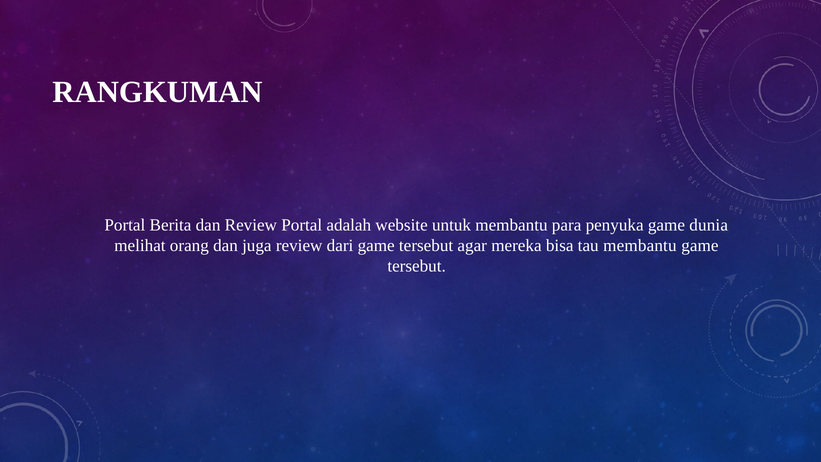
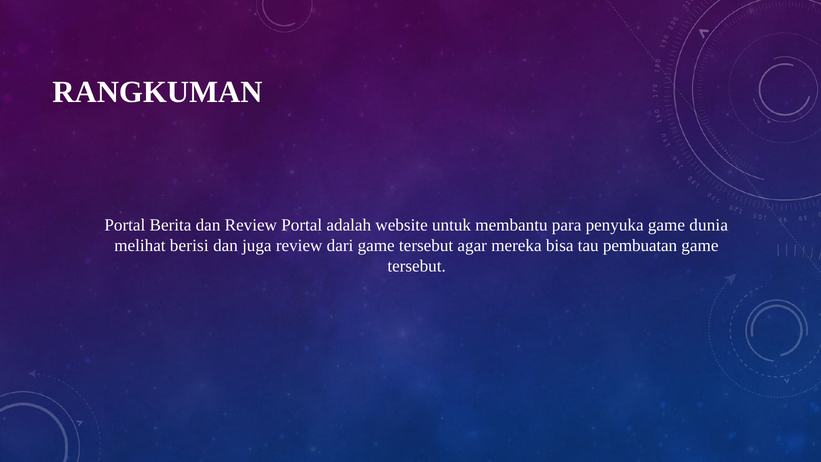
orang: orang -> berisi (189, 246)
tau membantu: membantu -> pembuatan (640, 246)
